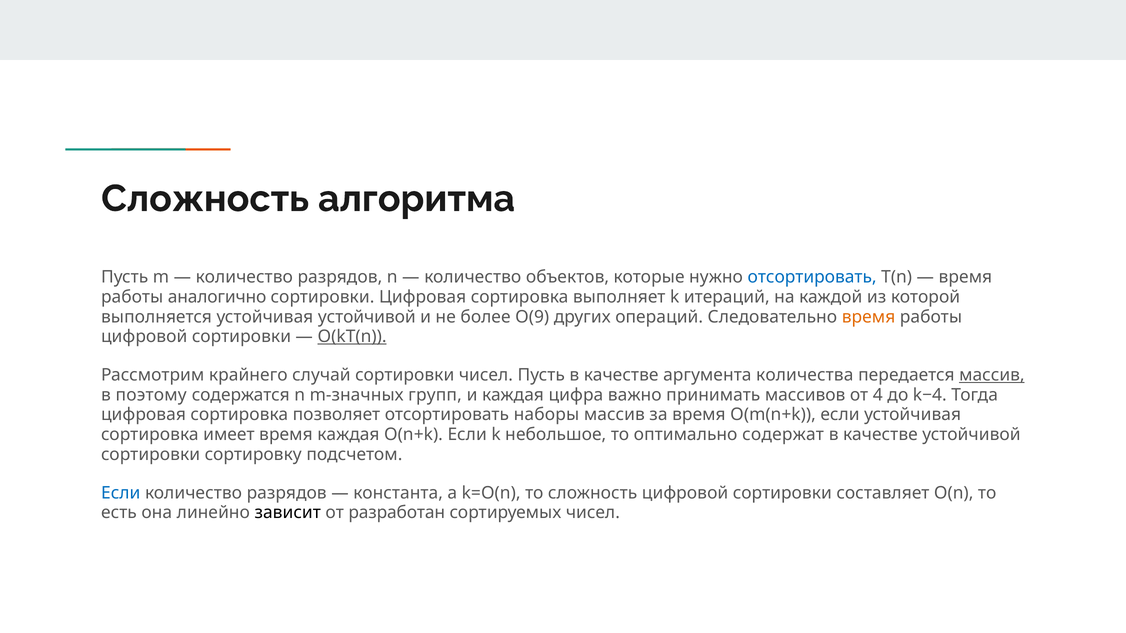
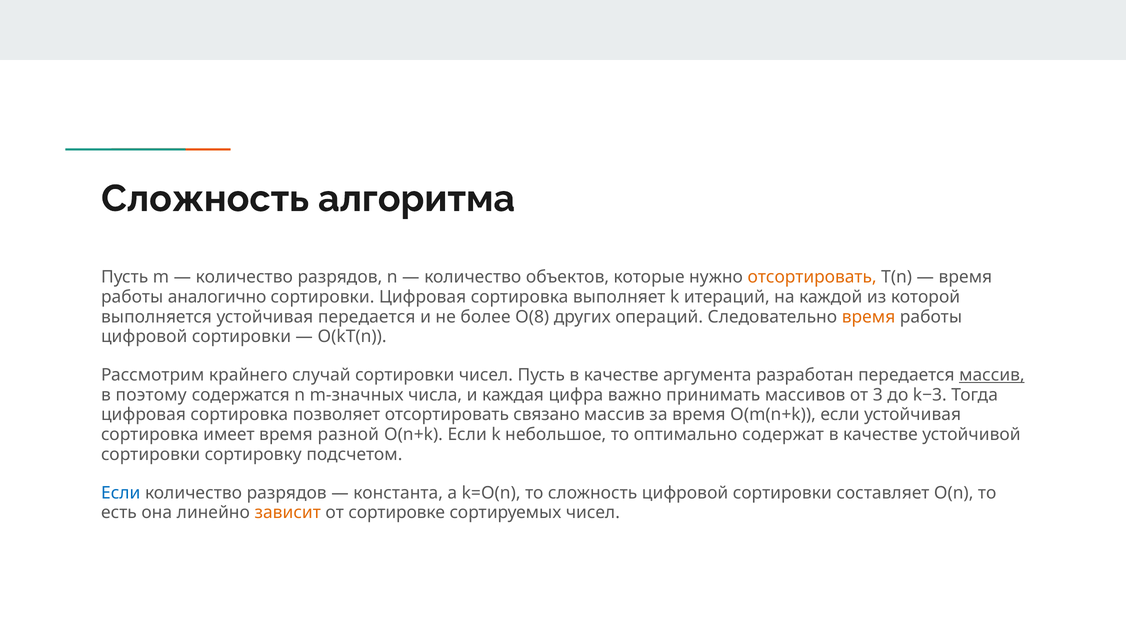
отсортировать colour: blue -> orange (812, 277)
устойчивая устойчивой: устойчивой -> передается (367, 317)
O(9: O(9 -> O(8 (532, 317)
O(kT(n underline: present -> none (352, 337)
количества: количества -> разработан (805, 375)
групп: групп -> числа (435, 395)
4: 4 -> 3 (878, 395)
k−4: k−4 -> k−3 (930, 395)
наборы: наборы -> связано (547, 415)
время каждая: каждая -> разной (348, 435)
зависит colour: black -> orange (288, 513)
разработан: разработан -> сортировке (397, 513)
